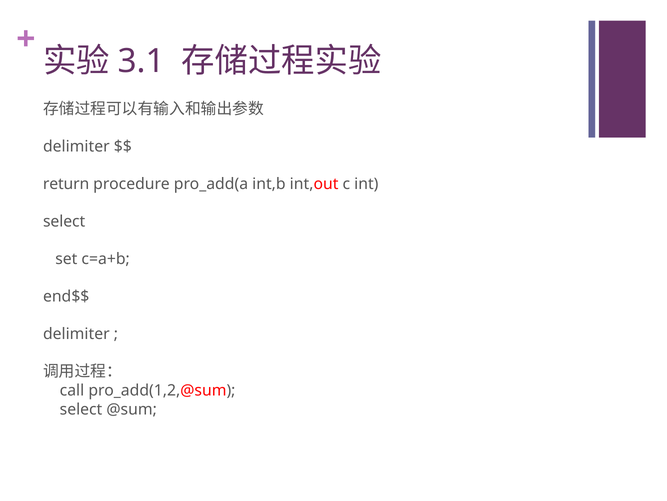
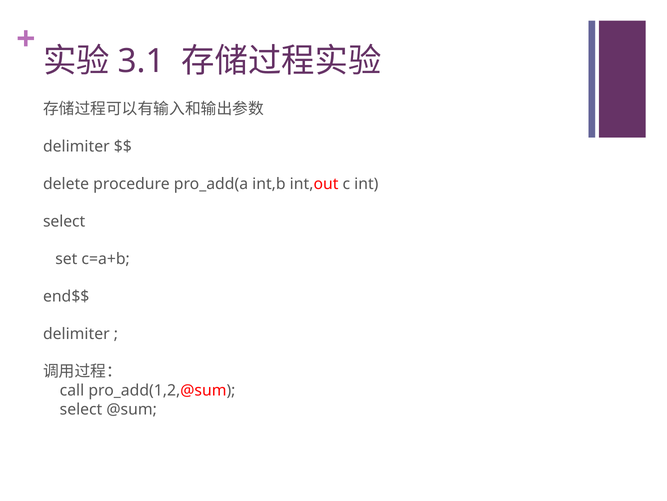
return: return -> delete (66, 184)
